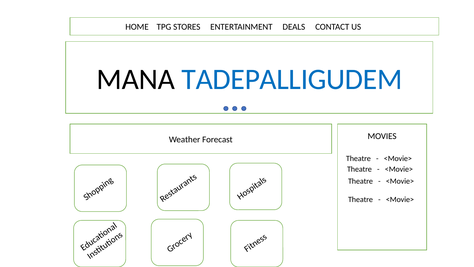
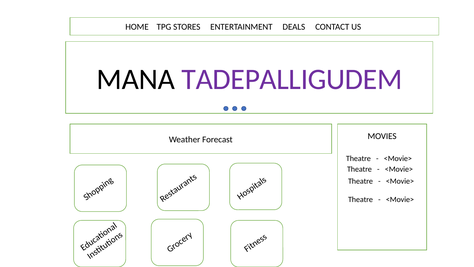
TADEPALLIGUDEM colour: blue -> purple (292, 79)
